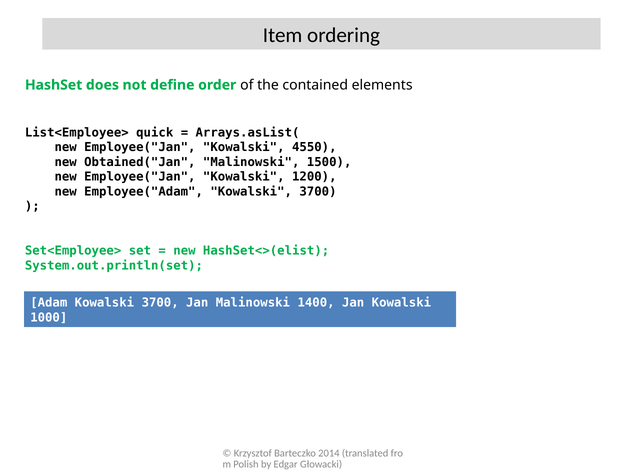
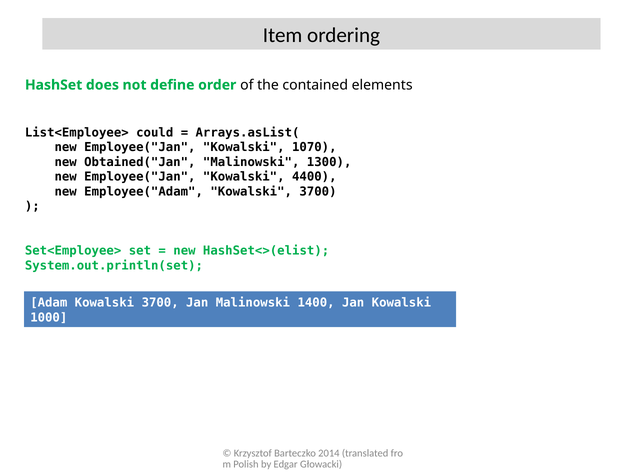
quick: quick -> could (155, 132)
4550: 4550 -> 1070 (314, 147)
1500: 1500 -> 1300 (329, 162)
1200: 1200 -> 4400 (314, 177)
